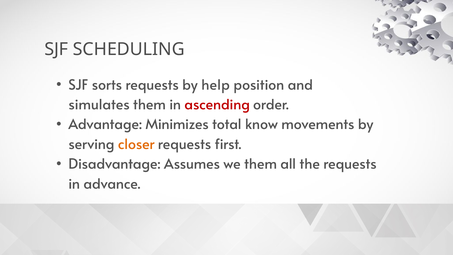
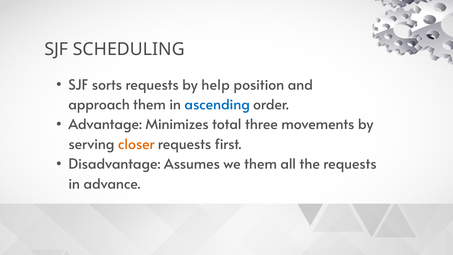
simulates: simulates -> approach (99, 105)
ascending colour: red -> blue (217, 105)
know: know -> three (261, 125)
